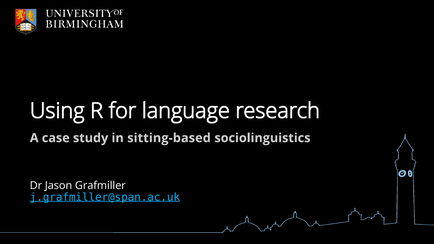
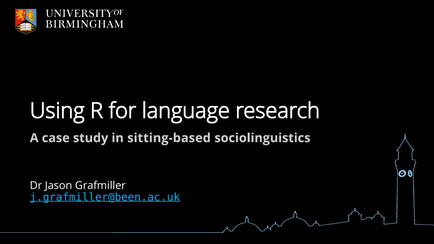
j.grafmiller@span.ac.uk: j.grafmiller@span.ac.uk -> j.grafmiller@been.ac.uk (105, 197)
